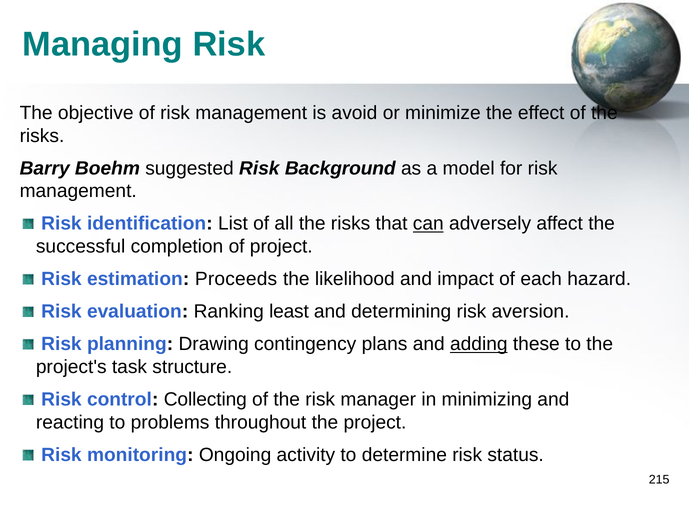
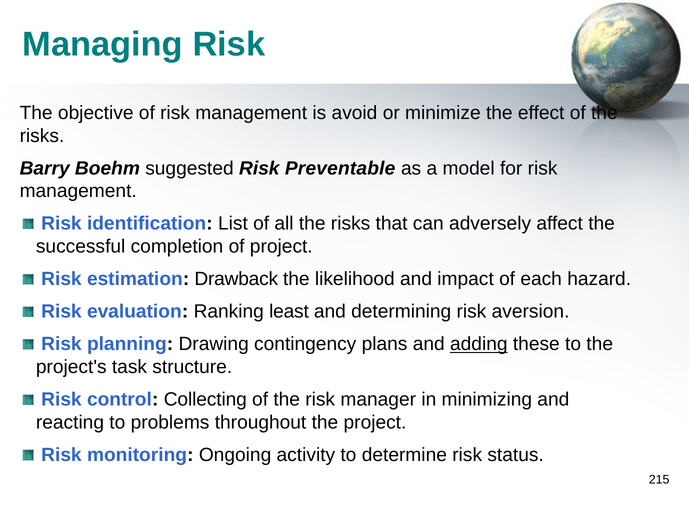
Background: Background -> Preventable (340, 168)
can underline: present -> none (428, 224)
Proceeds: Proceeds -> Drawback (236, 280)
